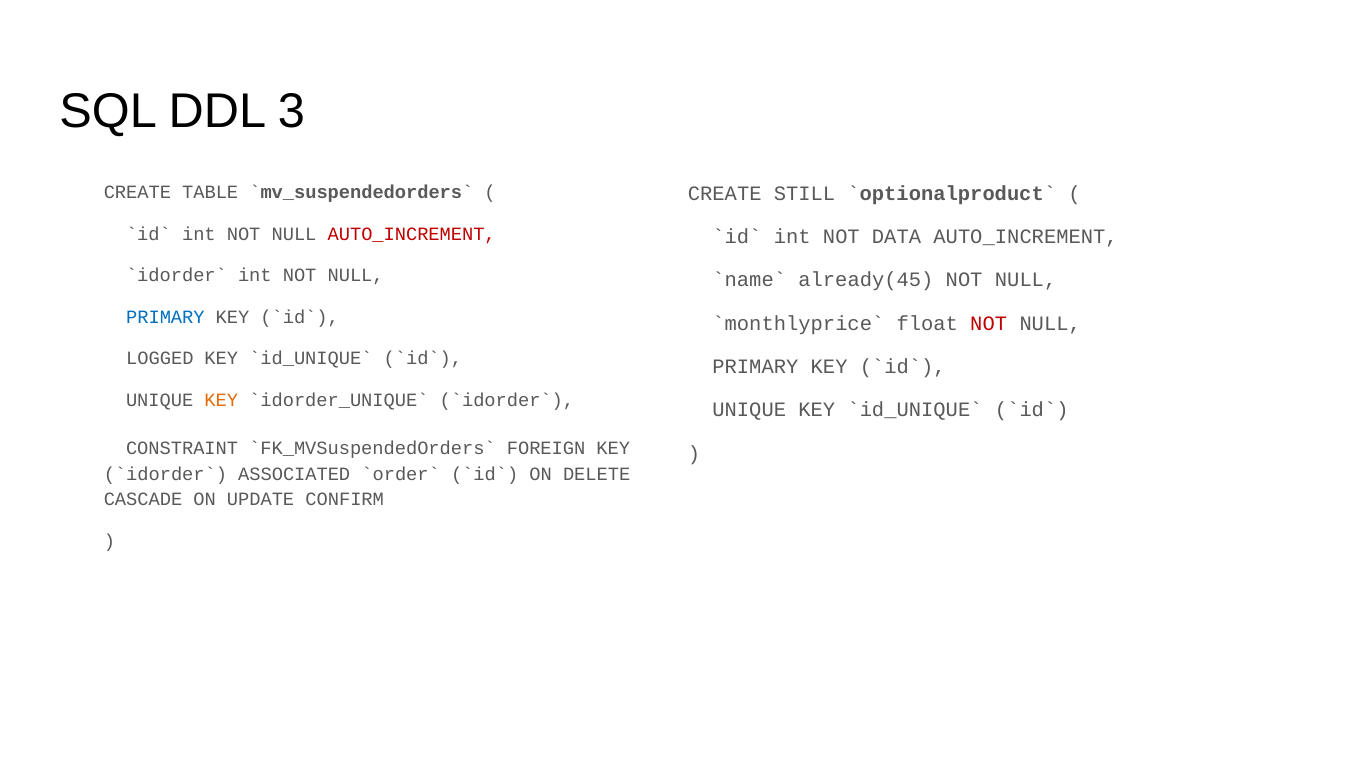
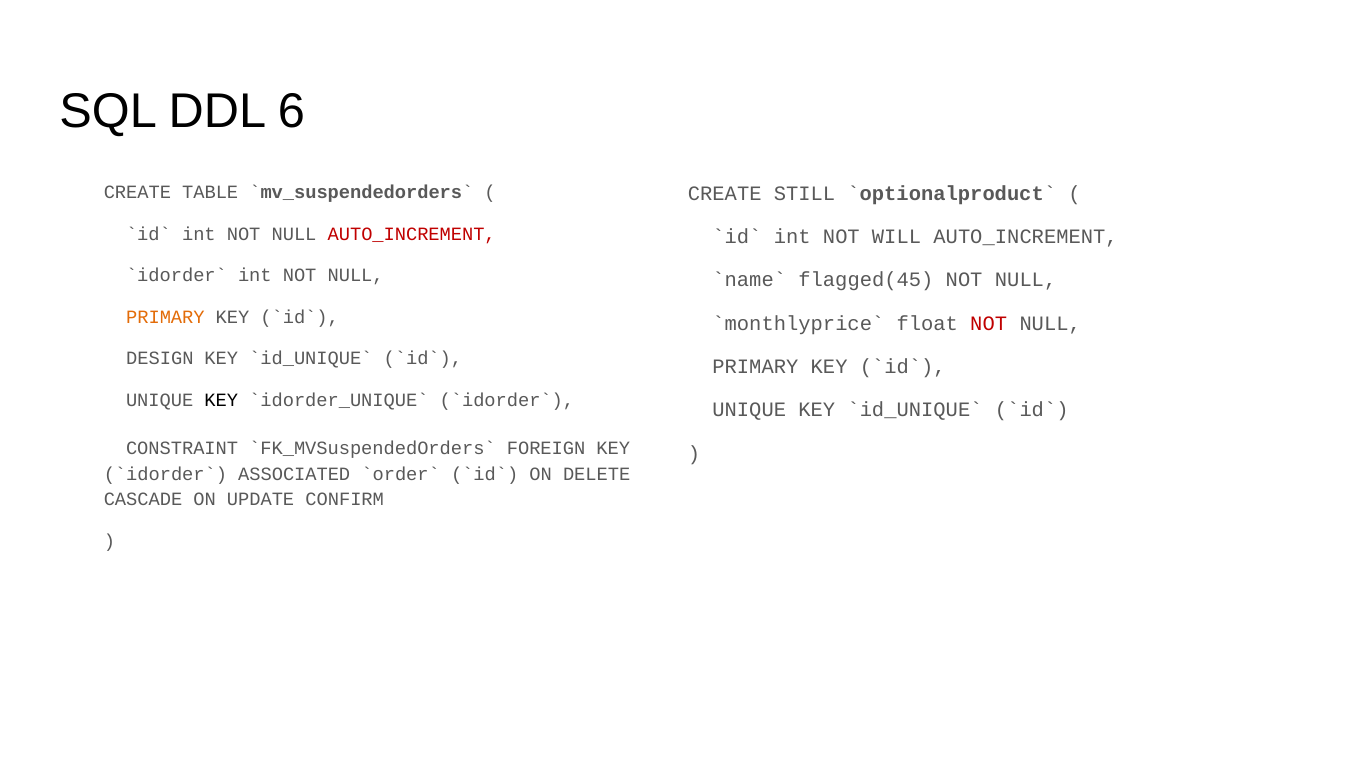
3: 3 -> 6 (291, 112)
DATA: DATA -> WILL (897, 237)
already(45: already(45 -> flagged(45 (866, 280)
PRIMARY colour: blue -> orange (165, 317)
LOGGED: LOGGED -> DESIGN (160, 358)
KEY colour: orange -> black (221, 400)
